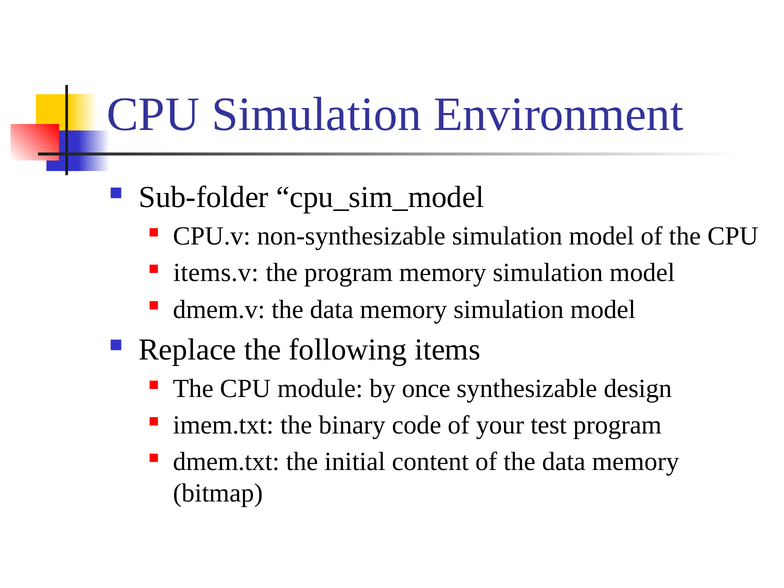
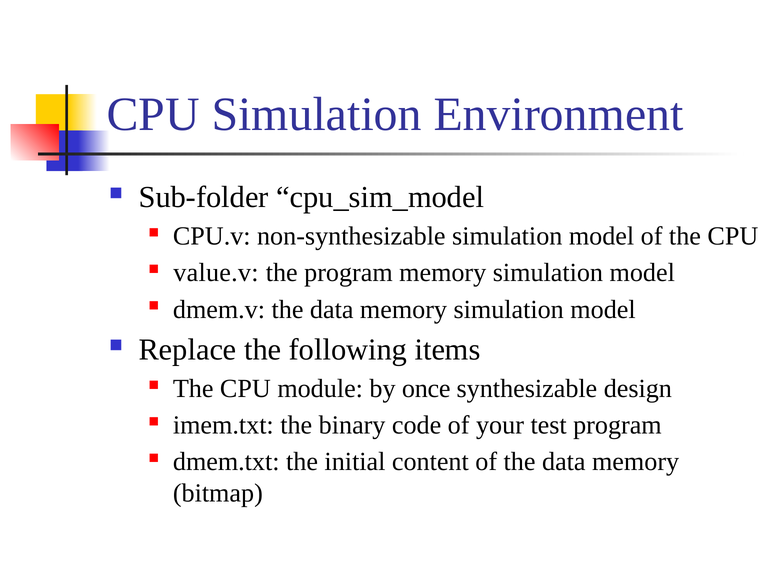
items.v: items.v -> value.v (216, 273)
